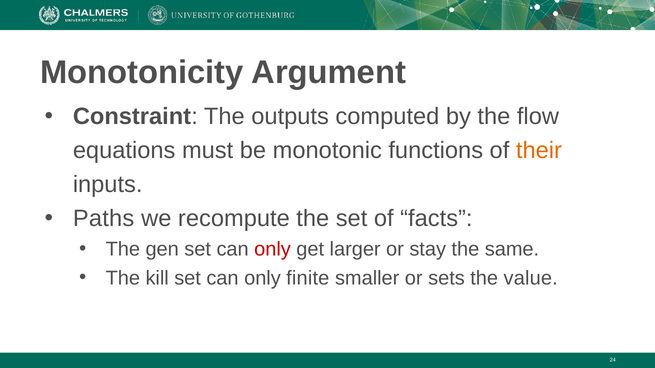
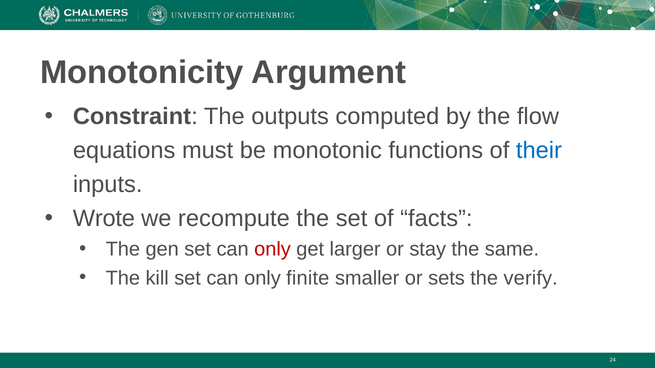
their colour: orange -> blue (539, 151)
Paths: Paths -> Wrote (104, 219)
value: value -> verify (531, 278)
